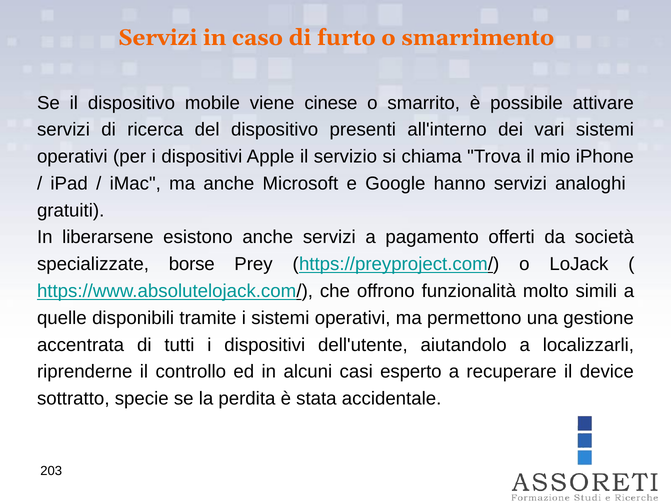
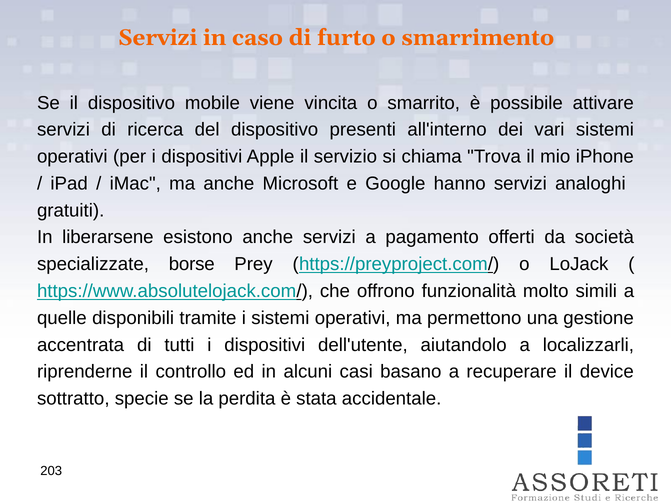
cinese: cinese -> vincita (331, 103)
esperto: esperto -> basano (411, 371)
